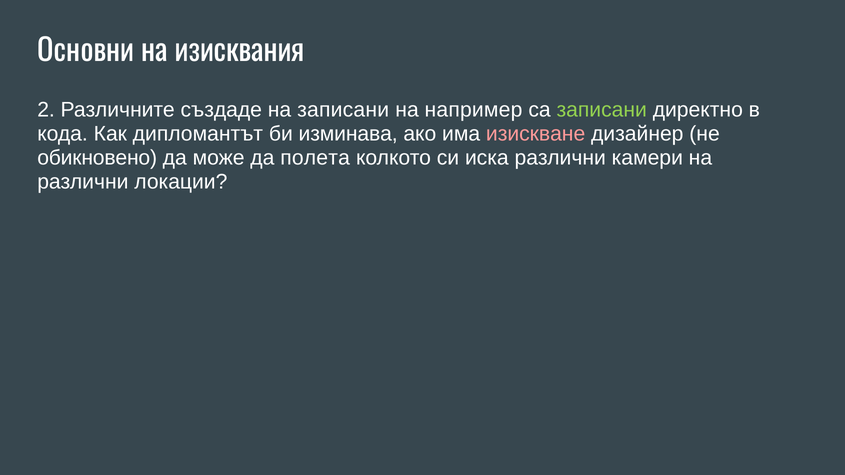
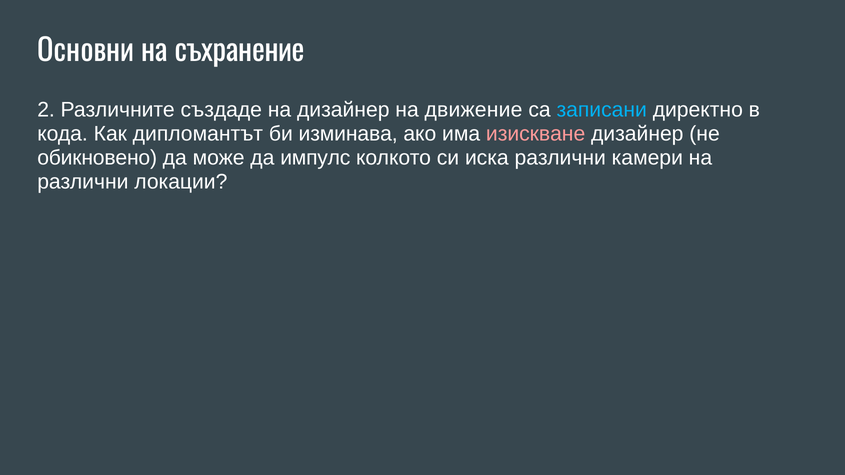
изисквания: изисквания -> съхранение (240, 51)
на записани: записани -> дизайнер (343, 110)
например: например -> движение (473, 110)
записани colour: light green -> light blue (602, 110)
полета: полета -> импулс (315, 158)
